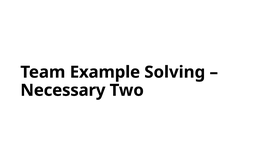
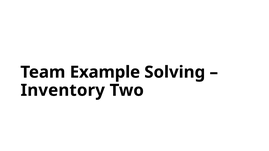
Necessary: Necessary -> Inventory (63, 90)
